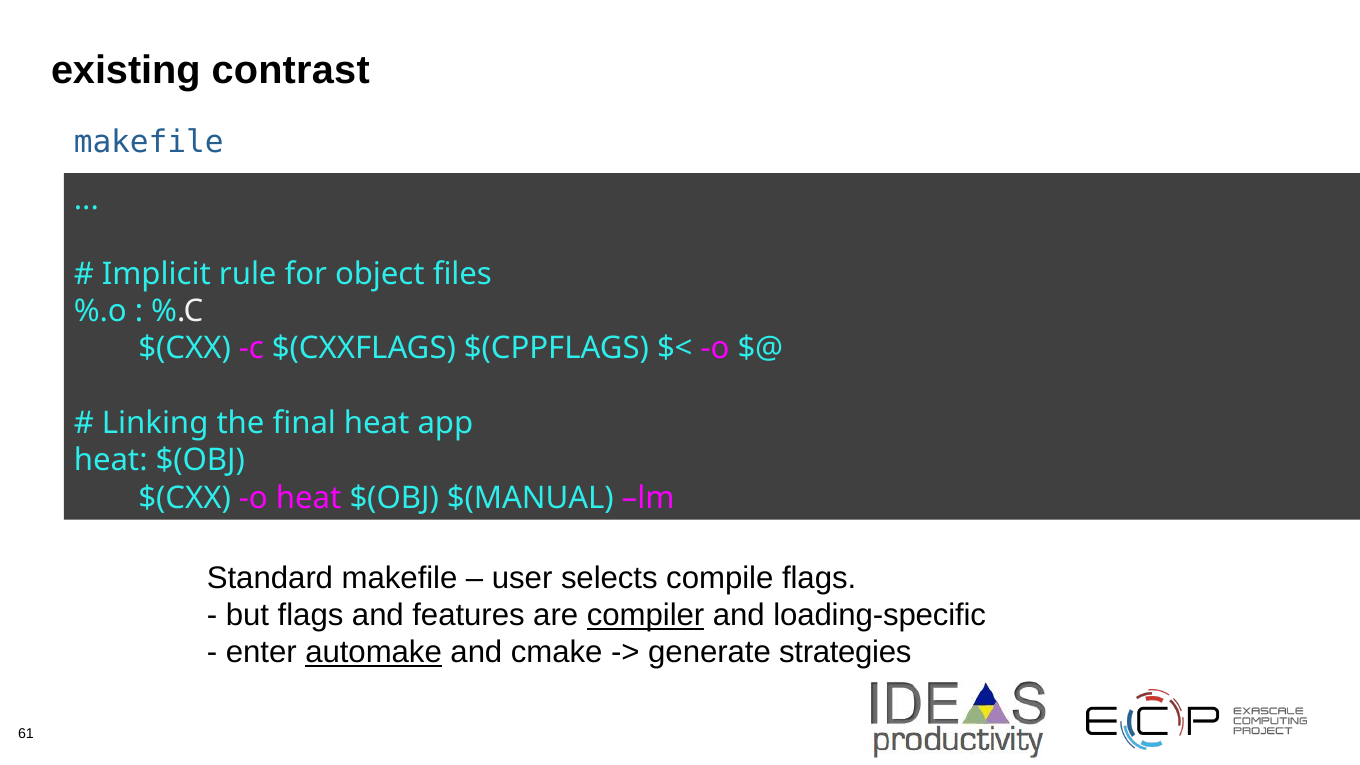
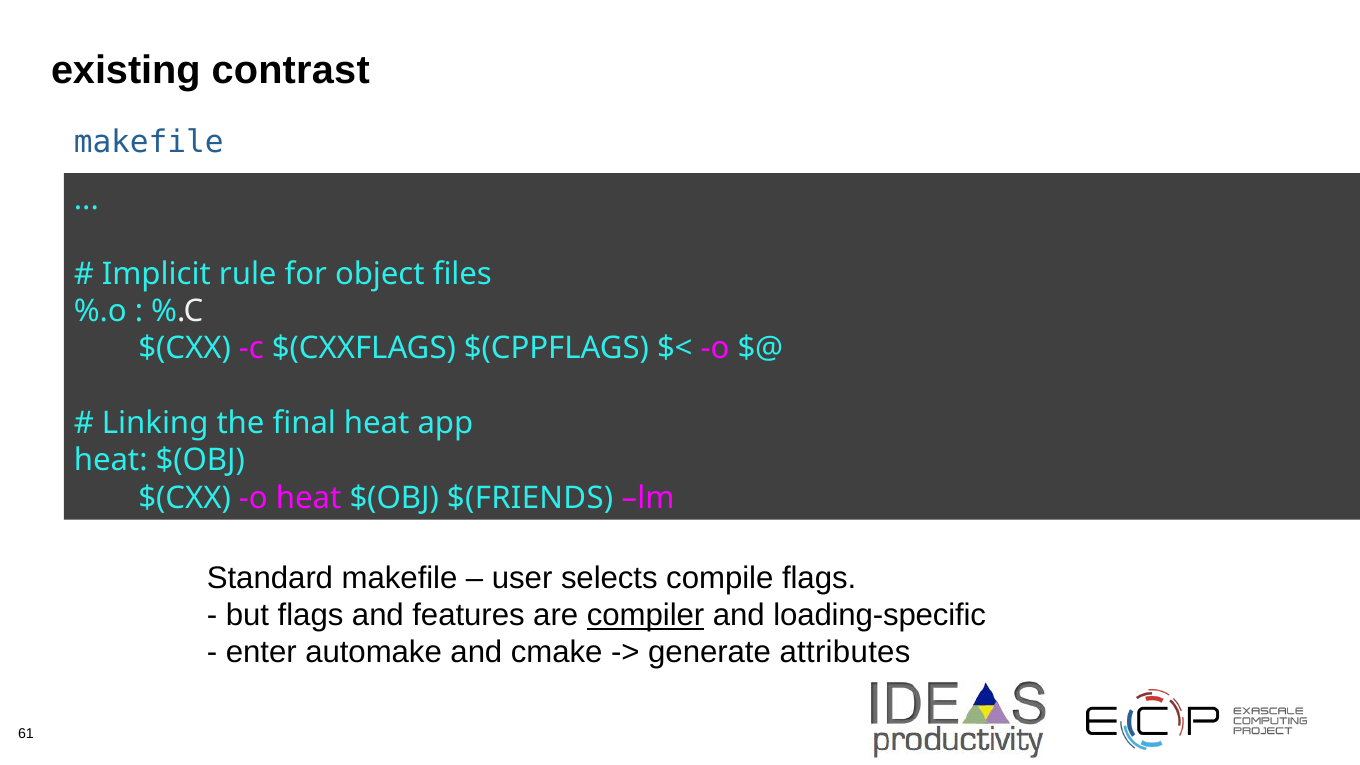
$(MANUAL: $(MANUAL -> $(FRIENDS (530, 498)
automake underline: present -> none (374, 653)
strategies: strategies -> attributes (845, 653)
